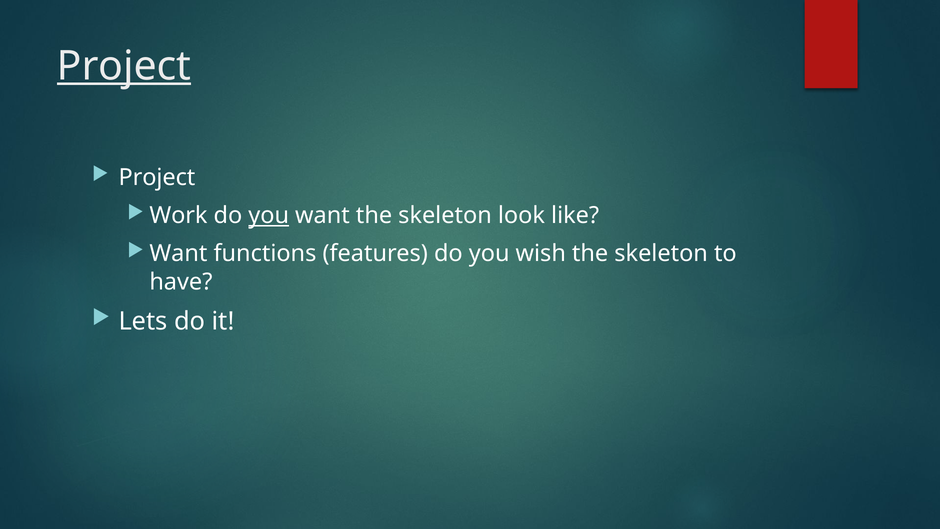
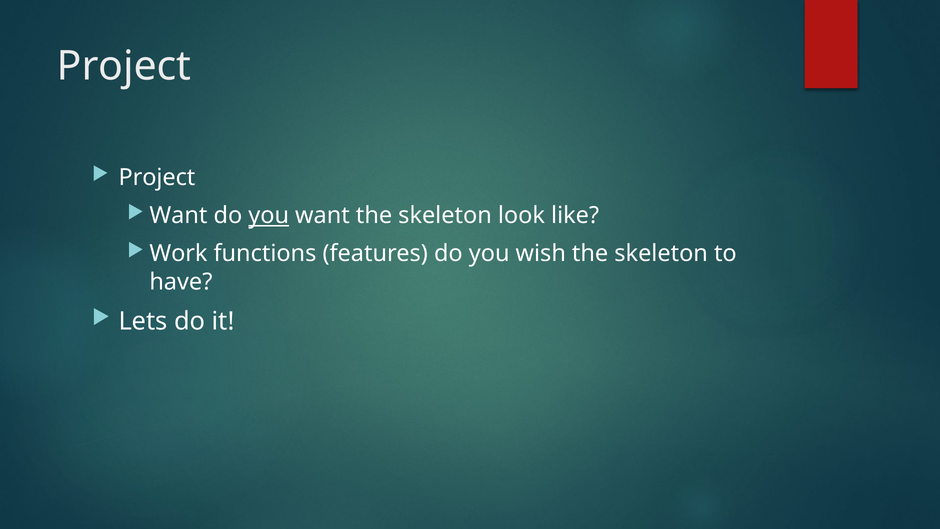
Project underline: present -> none (124, 66)
Work: Work -> Want (178, 216)
Want: Want -> Work (178, 254)
